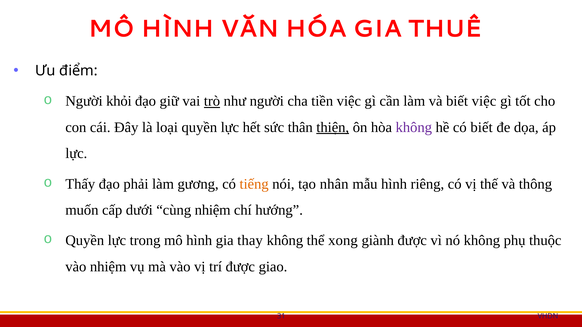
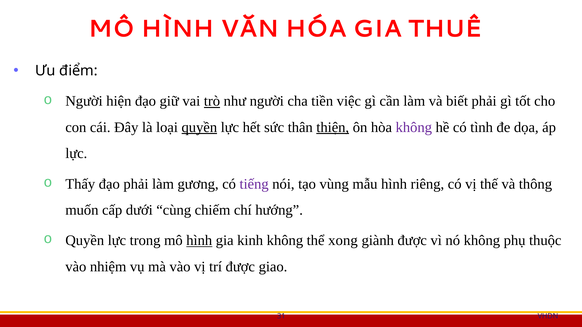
khỏi: khỏi -> hiện (119, 101)
biết việc: việc -> phải (484, 101)
quyền underline: none -> present (199, 127)
có biết: biết -> tình (482, 127)
tiếng colour: orange -> purple (254, 184)
nhân: nhân -> vùng (334, 184)
cùng nhiệm: nhiệm -> chiếm (213, 210)
hình underline: none -> present (199, 241)
thay: thay -> kinh (250, 241)
